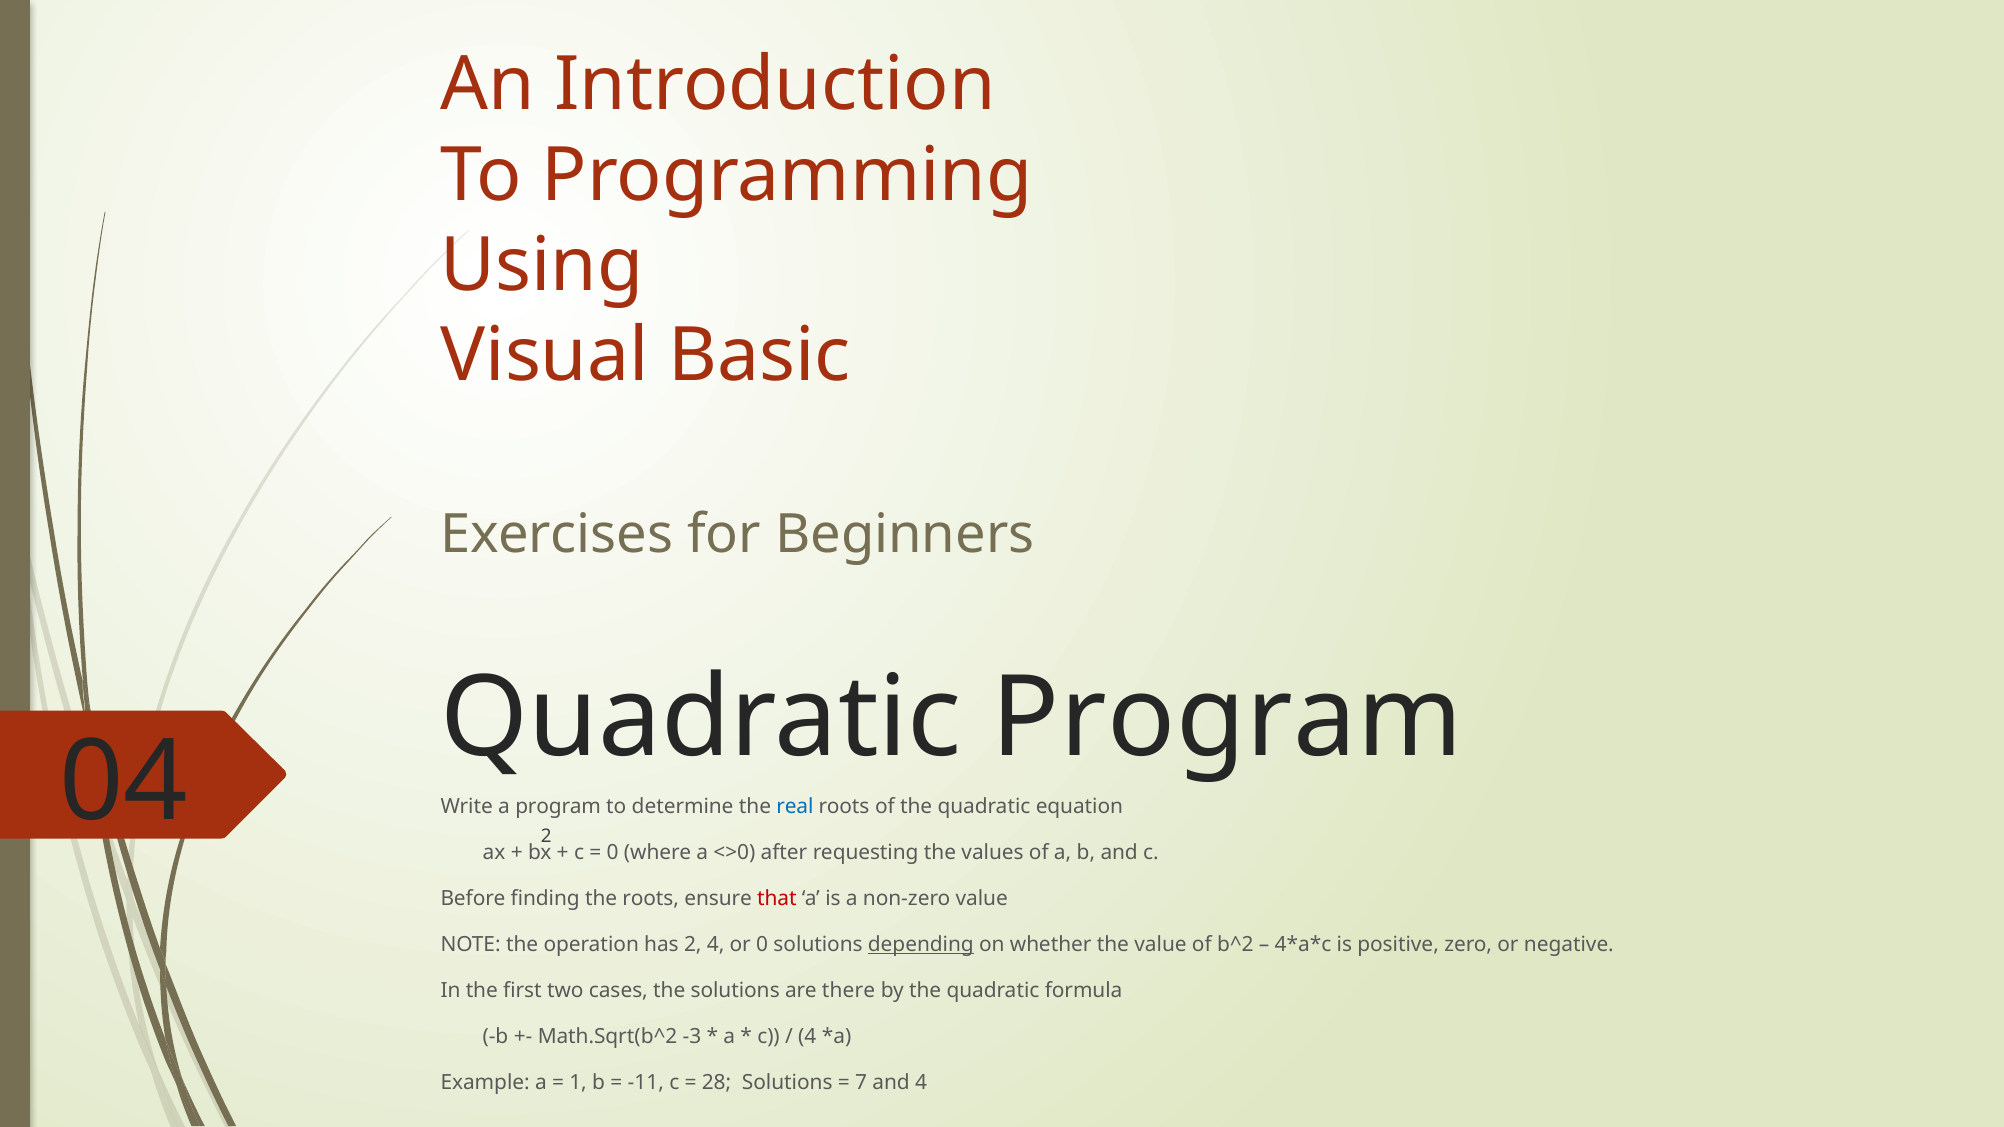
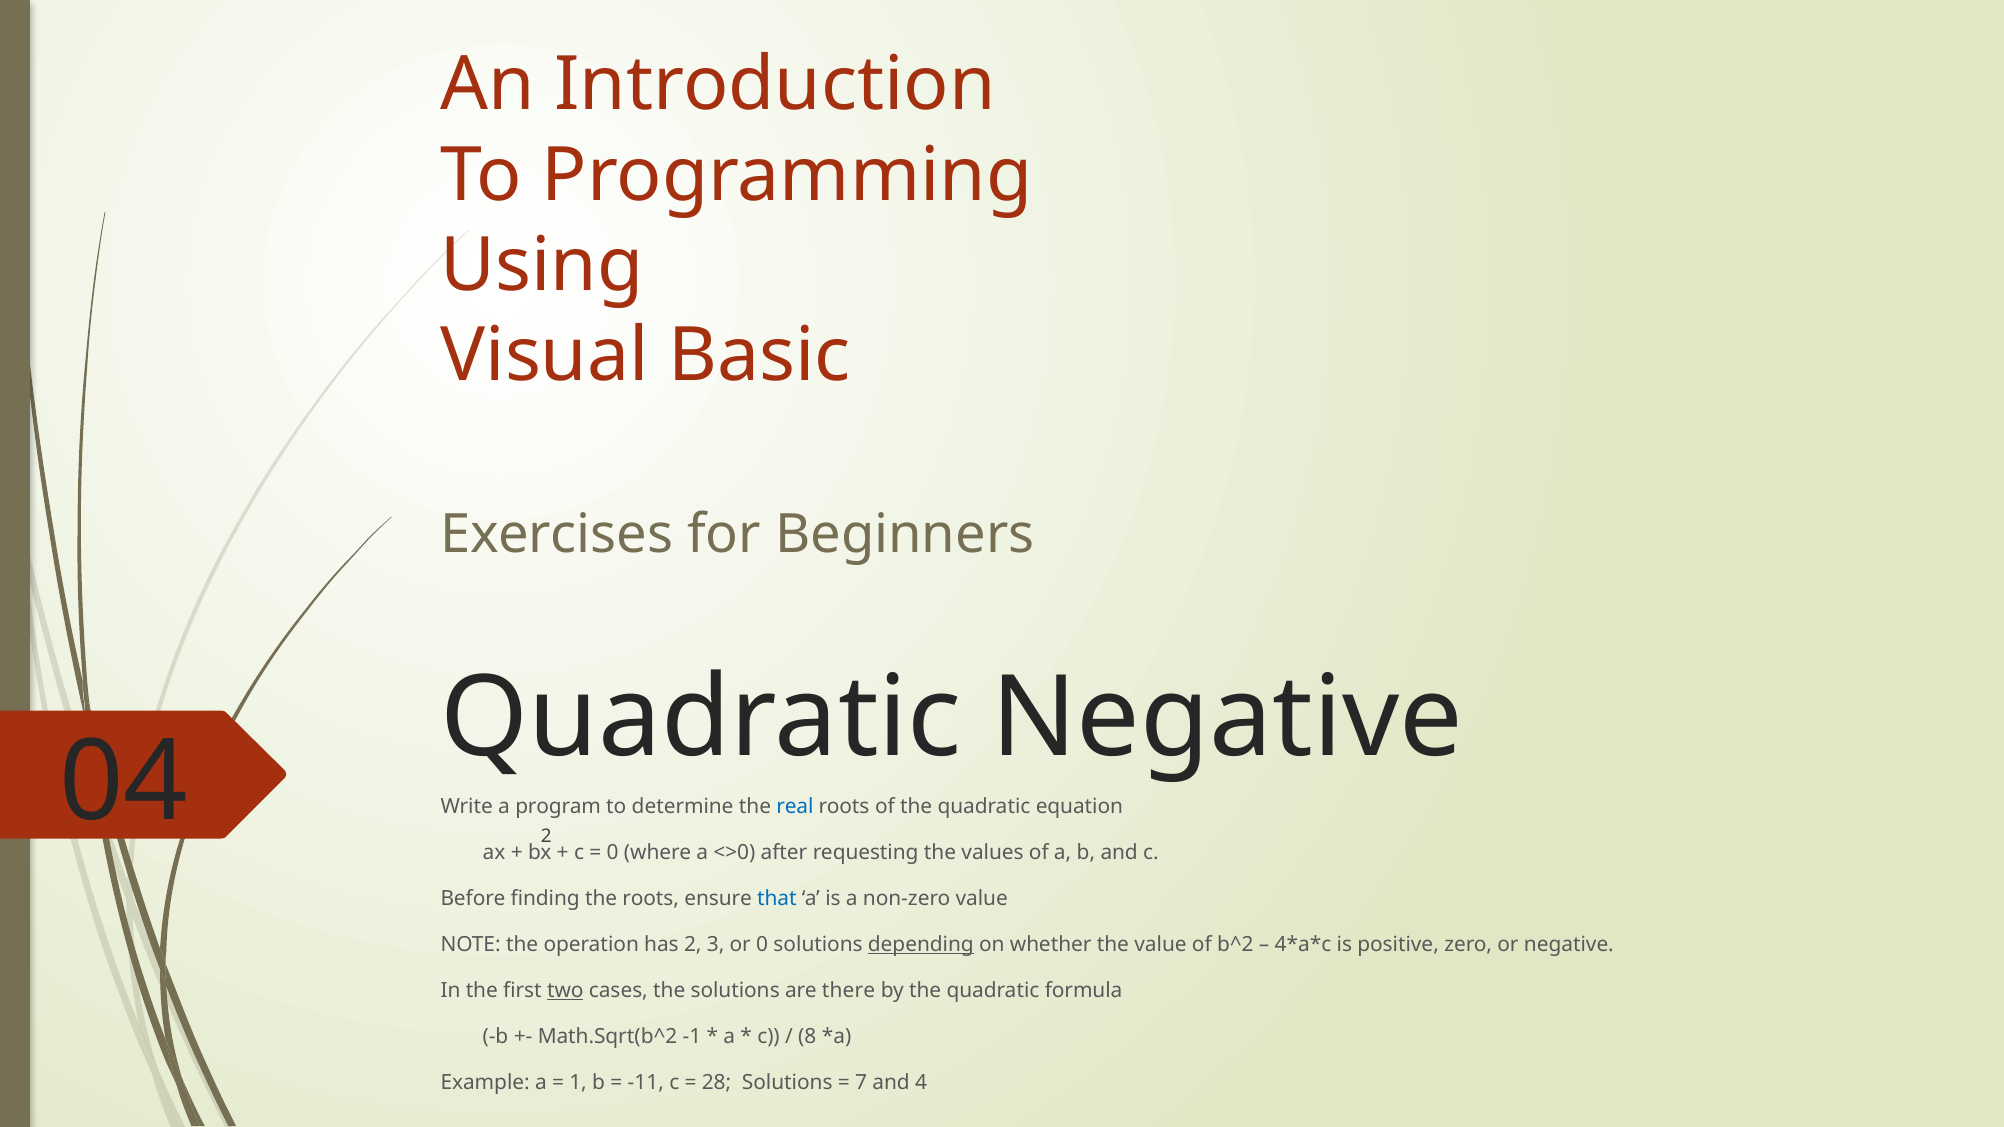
Quadratic Program: Program -> Negative (1227, 718)
that colour: red -> blue (777, 899)
2 4: 4 -> 3 (716, 945)
two underline: none -> present (565, 991)
-3: -3 -> -1 (692, 1037)
4: 4 -> 8 (807, 1037)
